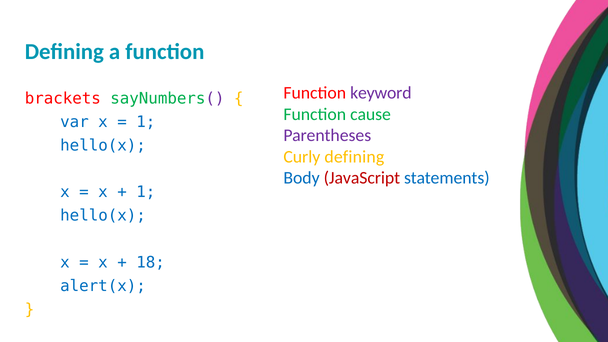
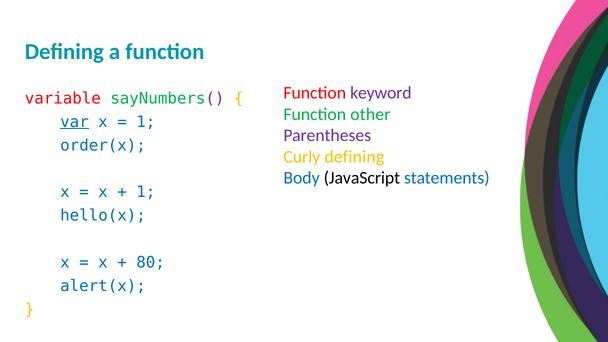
brackets: brackets -> variable (63, 98)
cause: cause -> other (370, 114)
var underline: none -> present (75, 122)
hello(x: hello(x -> order(x (103, 145)
JavaScript colour: red -> black (362, 178)
18: 18 -> 80 (151, 262)
